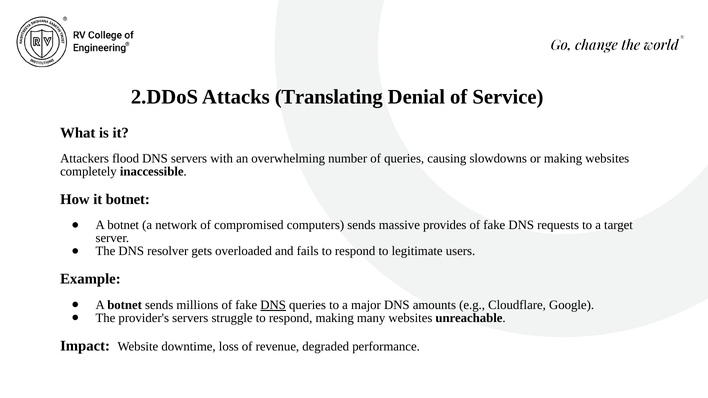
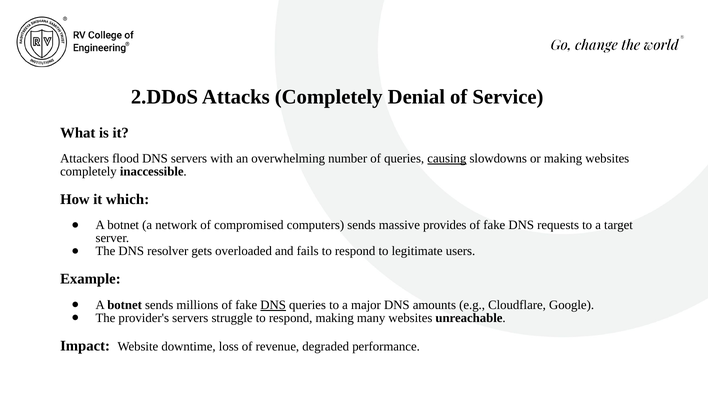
Attacks Translating: Translating -> Completely (329, 97)
causing underline: none -> present (447, 159)
it botnet: botnet -> which (128, 199)
